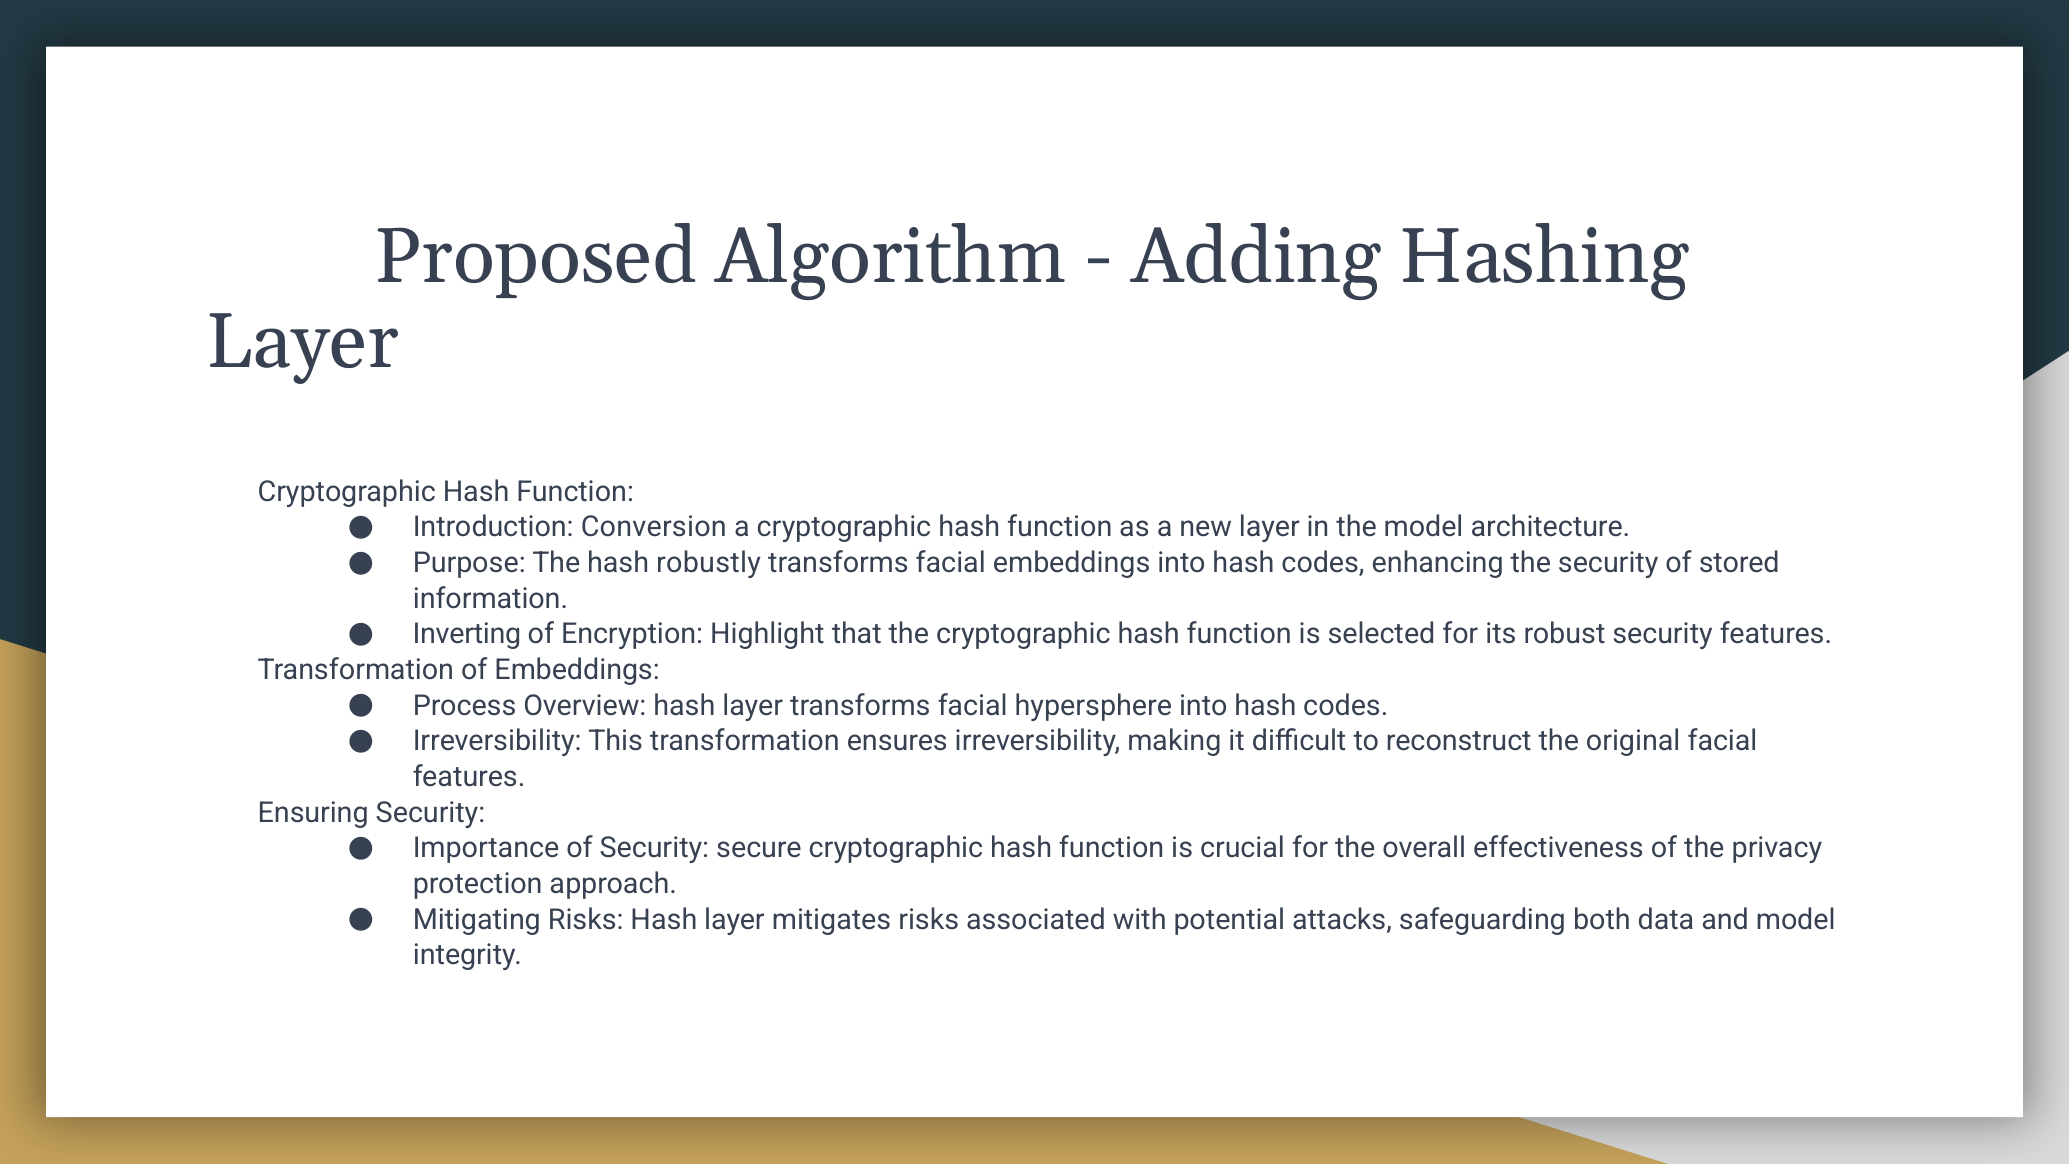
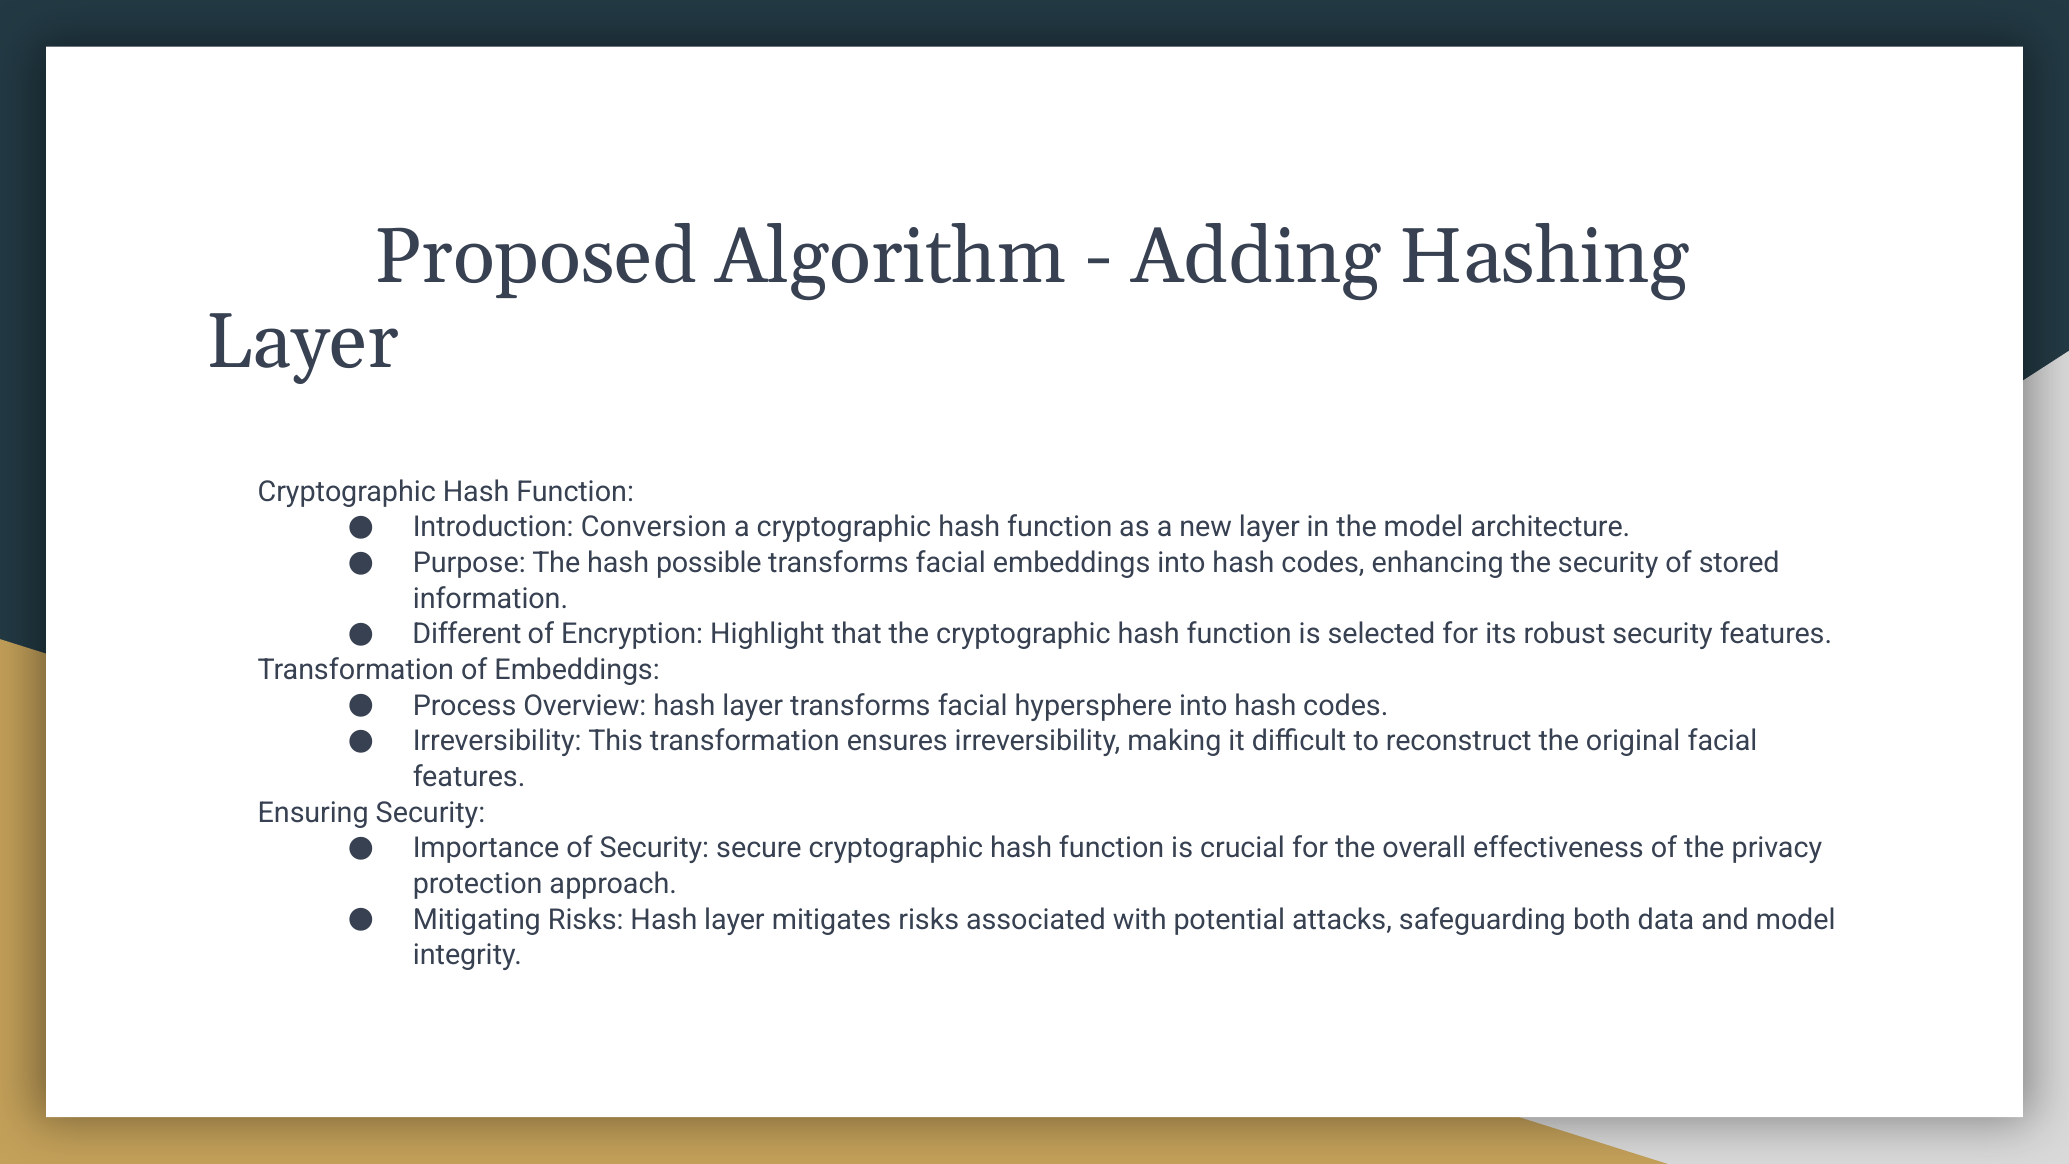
robustly: robustly -> possible (709, 563)
Inverting: Inverting -> Different (467, 634)
